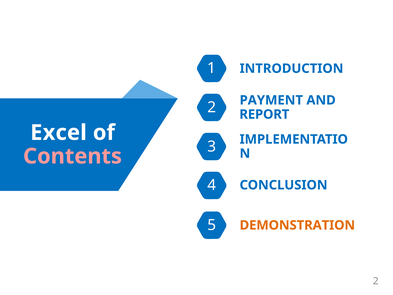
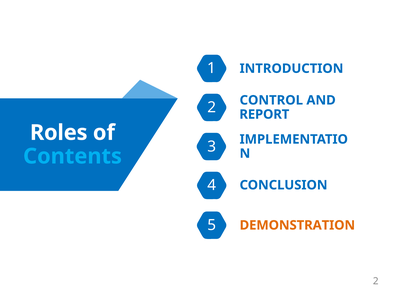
PAYMENT: PAYMENT -> CONTROL (271, 100)
Excel: Excel -> Roles (59, 133)
Contents colour: pink -> light blue (73, 156)
